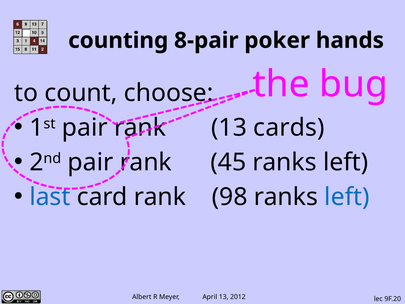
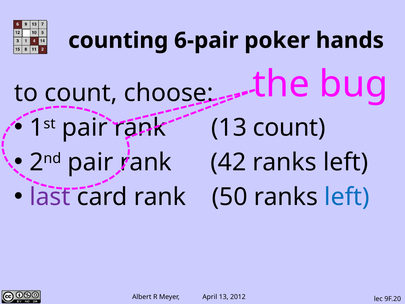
8-pair: 8-pair -> 6-pair (206, 40)
cards: cards -> count (289, 127)
45: 45 -> 42 (228, 162)
last colour: blue -> purple (50, 197)
98: 98 -> 50 (230, 197)
